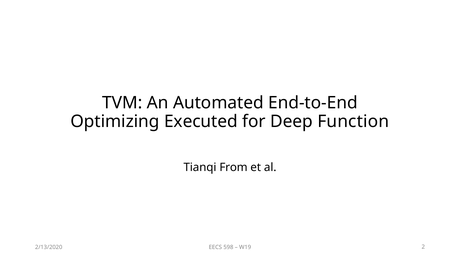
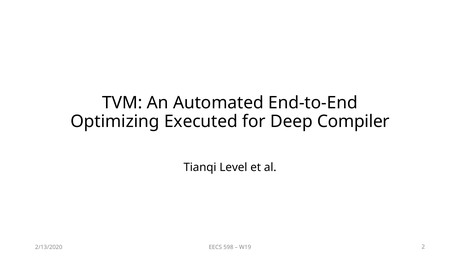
Function: Function -> Compiler (353, 121)
From: From -> Level (233, 167)
